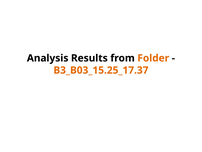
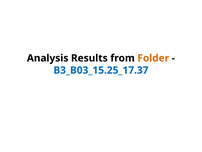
B3_B03_15.25_17.37 colour: orange -> blue (101, 70)
